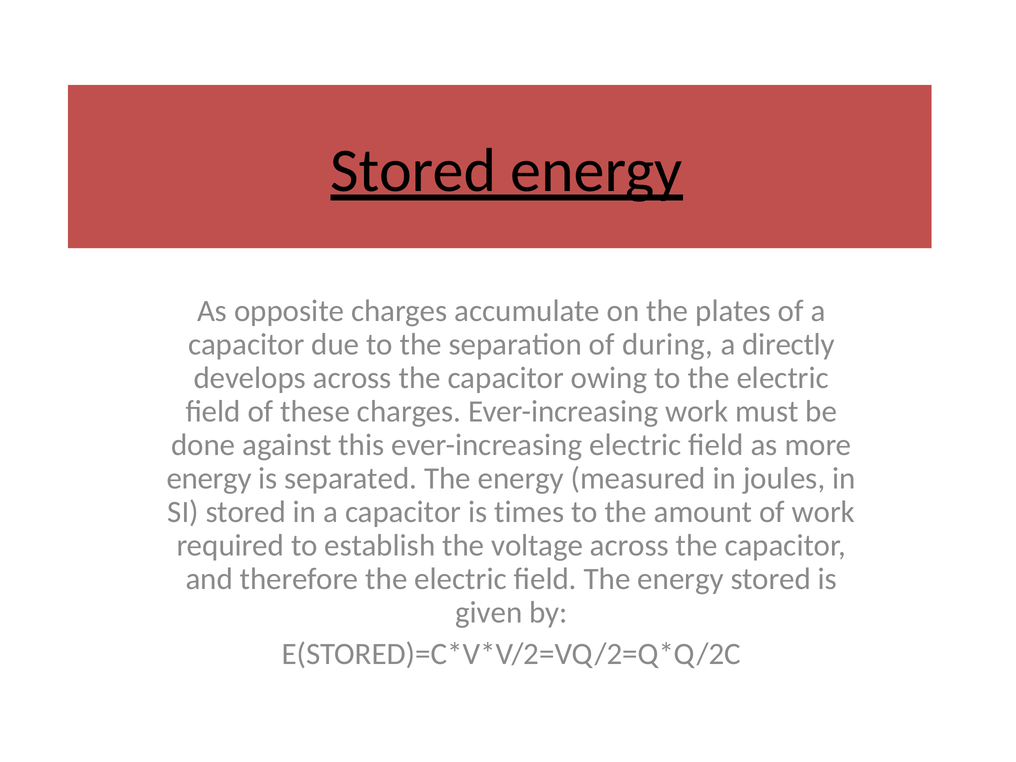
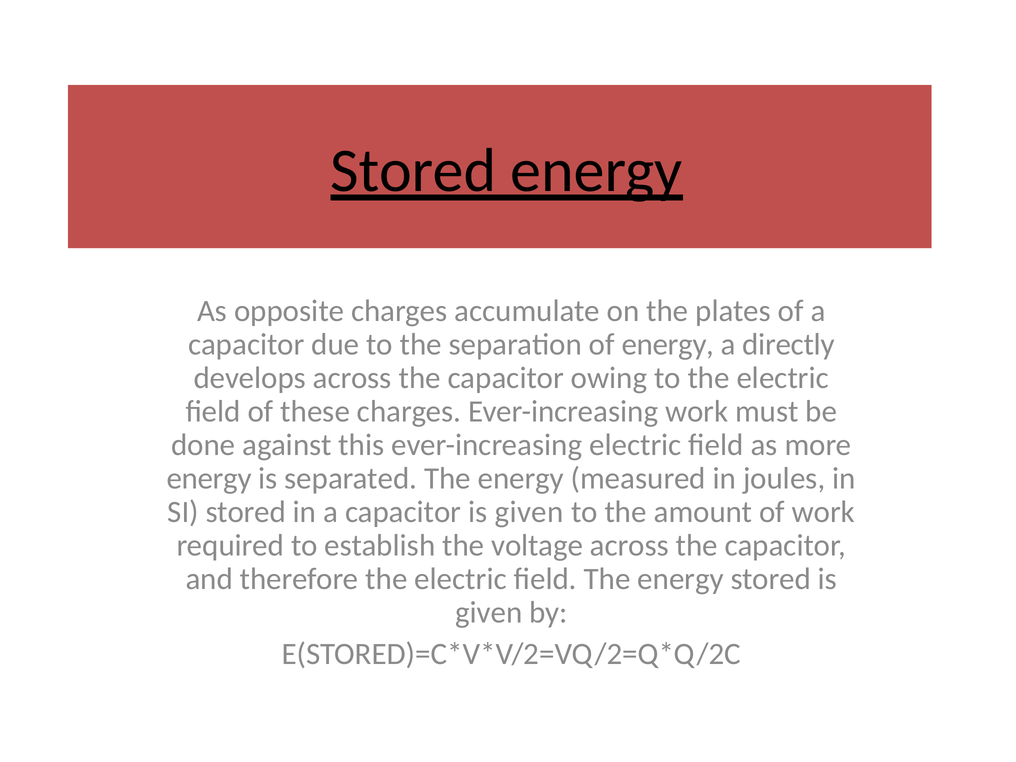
of during: during -> energy (668, 344)
capacitor is times: times -> given (529, 512)
